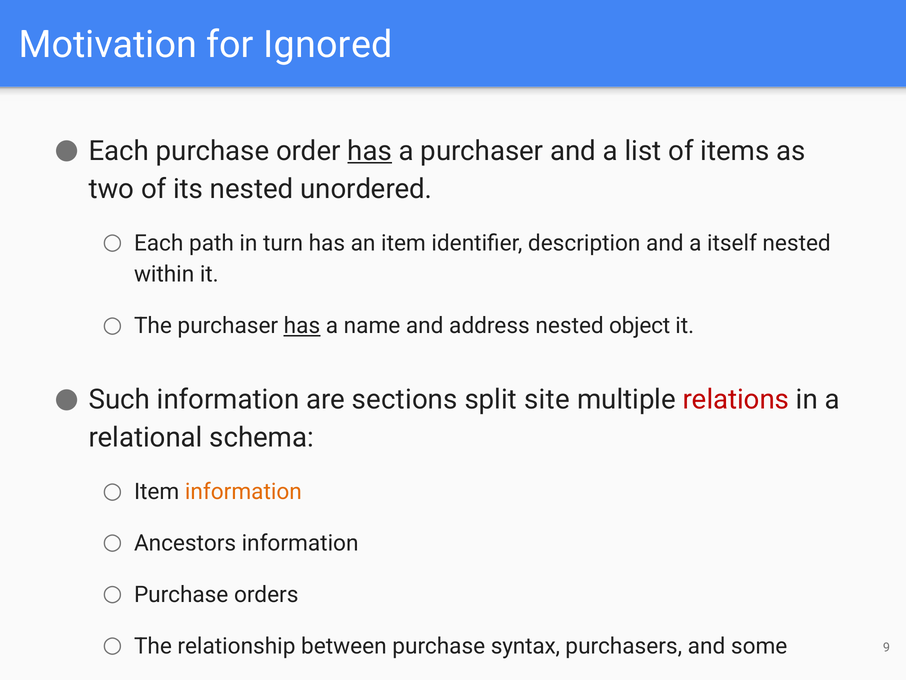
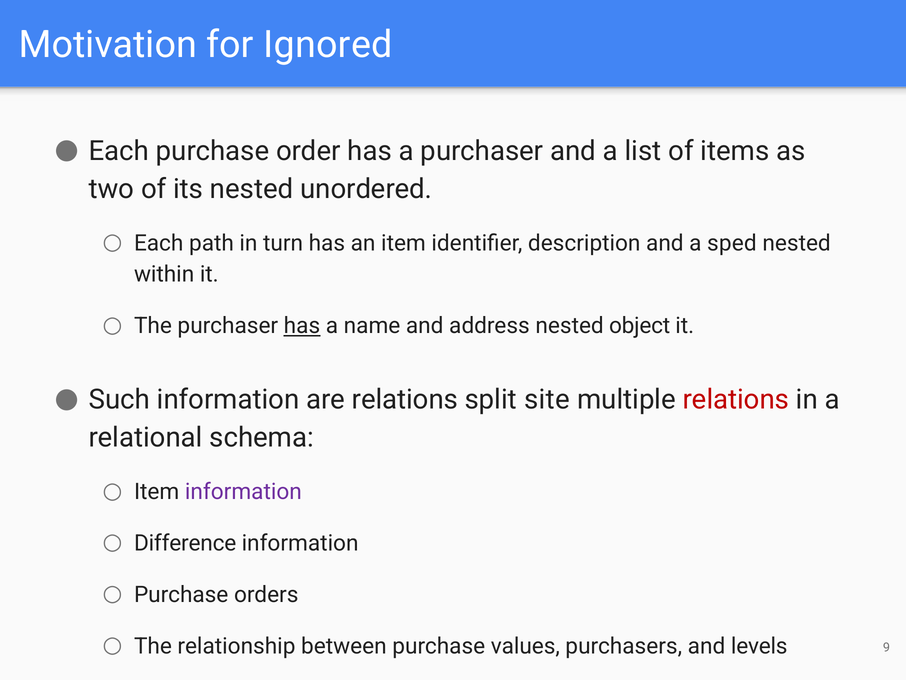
has underline: present -> none (370, 151)
itself: itself -> sped (732, 243)
are sections: sections -> relations (405, 399)
information colour: orange -> purple (243, 492)
Ancestors: Ancestors -> Difference (185, 543)
syntax: syntax -> values (525, 646)
some: some -> levels (759, 646)
